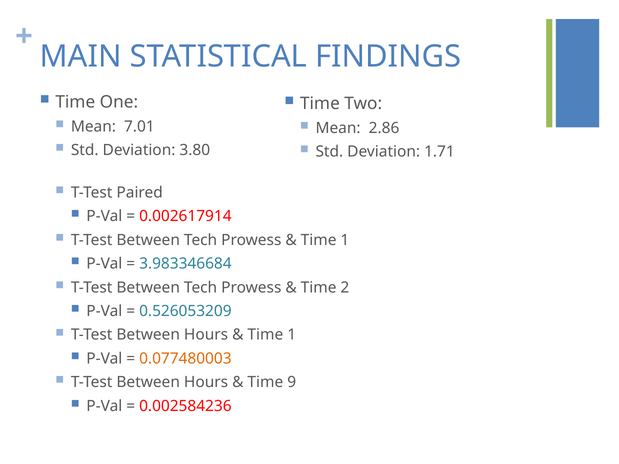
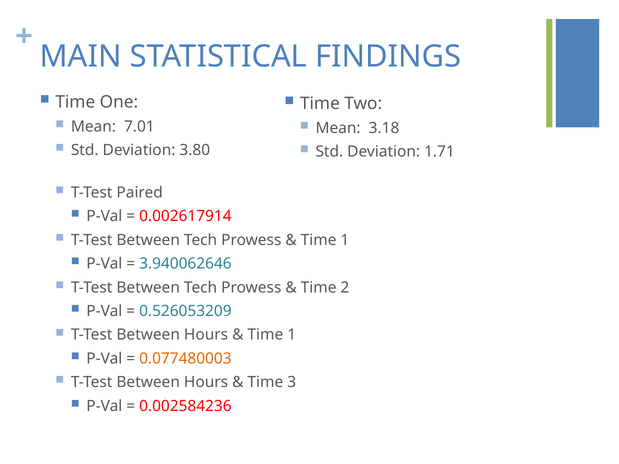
2.86: 2.86 -> 3.18 (384, 128)
3.983346684: 3.983346684 -> 3.940062646 (185, 264)
9: 9 -> 3 (292, 383)
